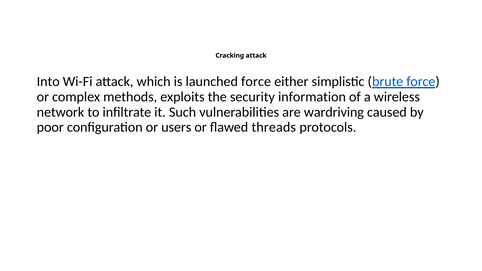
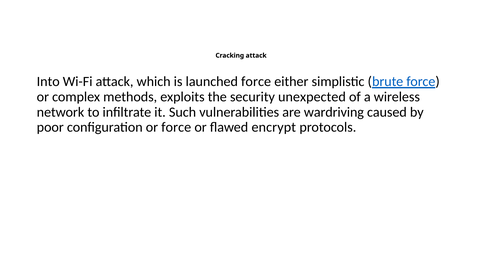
information: information -> unexpected (312, 97)
or users: users -> force (176, 127)
threads: threads -> encrypt (274, 127)
